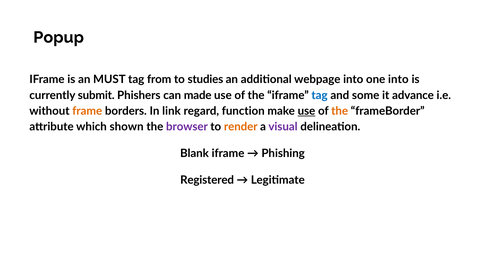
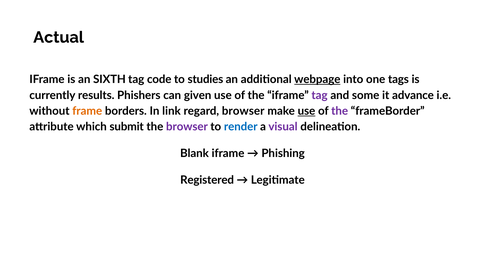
Popup: Popup -> Actual (59, 37)
MUST: MUST -> SIXTH (109, 79)
from: from -> code (159, 79)
webpage underline: none -> present (317, 79)
one into: into -> tags (398, 79)
submit: submit -> results (96, 95)
made: made -> given (198, 95)
tag colour: blue -> purple (320, 95)
regard function: function -> browser (243, 111)
the colour: orange -> purple (340, 111)
shown: shown -> submit (127, 127)
render colour: orange -> blue (241, 127)
